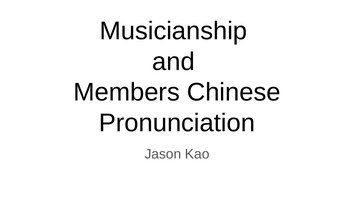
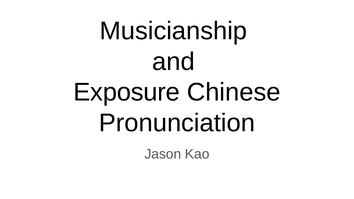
Members: Members -> Exposure (127, 92)
